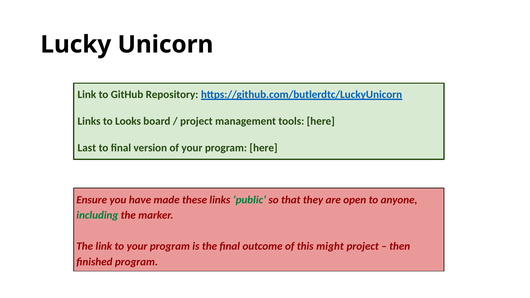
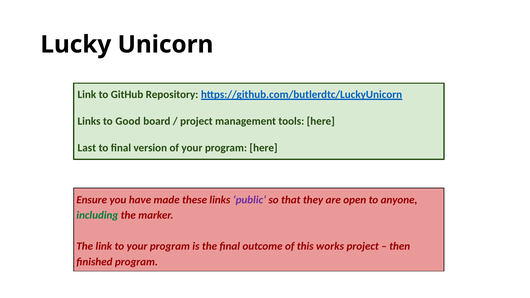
Looks: Looks -> Good (128, 121)
public colour: green -> purple (249, 200)
might: might -> works (330, 246)
